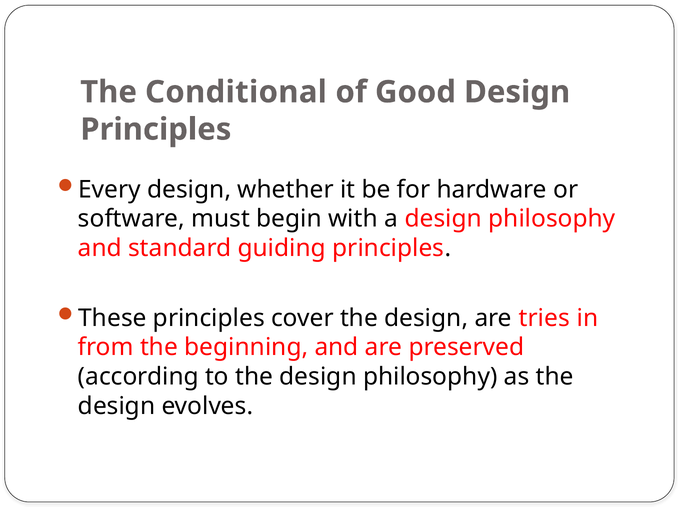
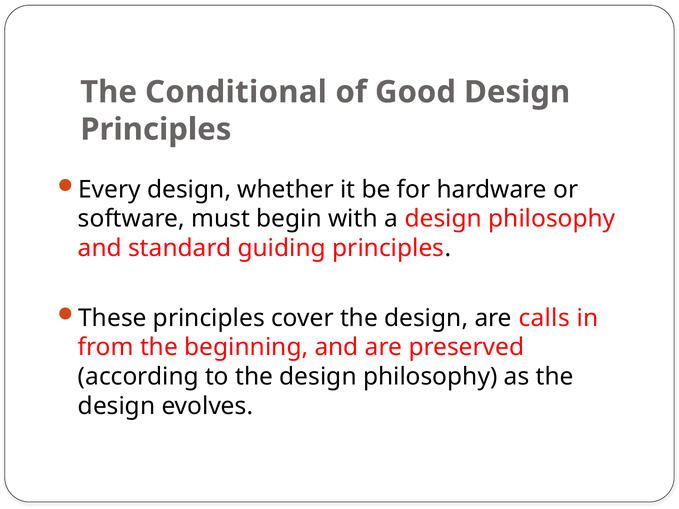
tries: tries -> calls (544, 318)
